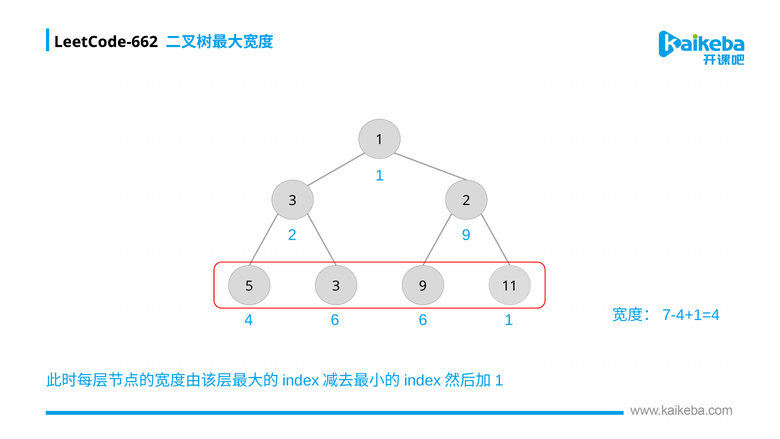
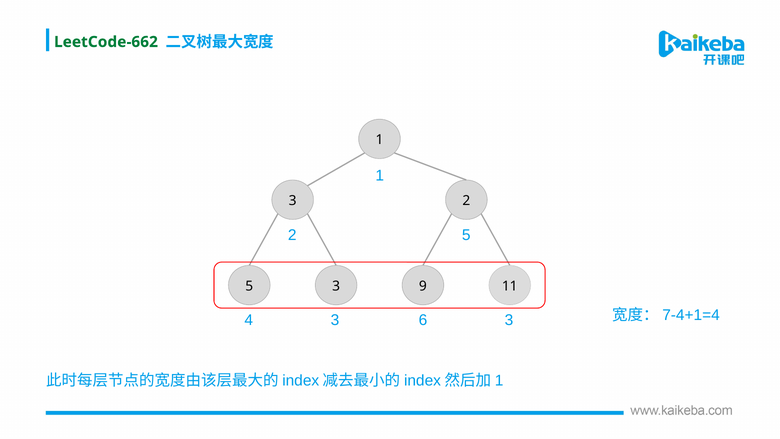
LeetCode-662 colour: black -> green (106, 42)
9: 9 -> 5 (466, 235)
4 6: 6 -> 3 (335, 320)
6 1: 1 -> 3 (509, 320)
